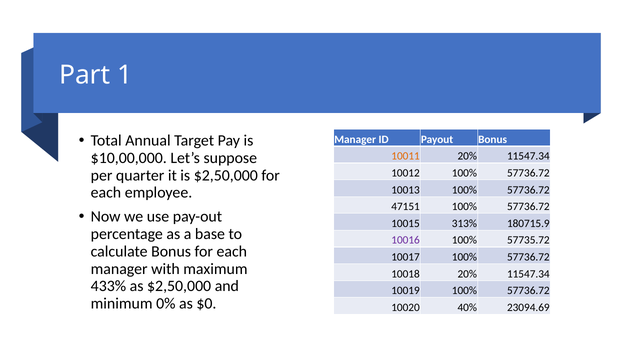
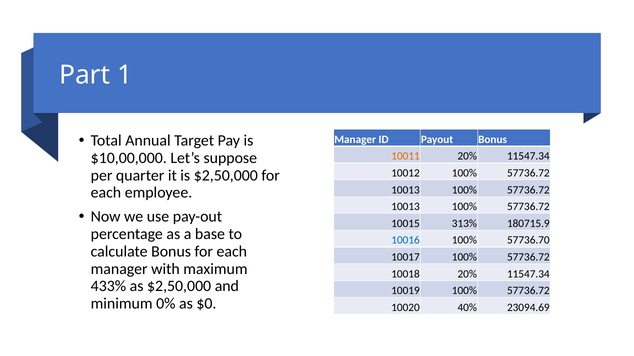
47151: 47151 -> 10013 (406, 207)
10016 colour: purple -> blue (406, 241)
57735.72: 57735.72 -> 57736.70 (528, 241)
